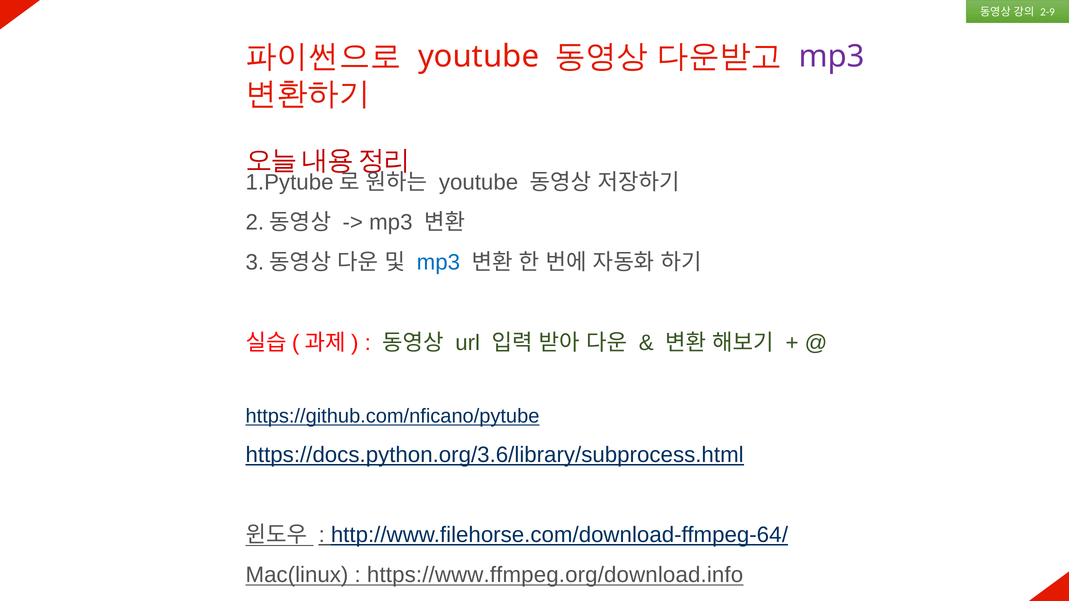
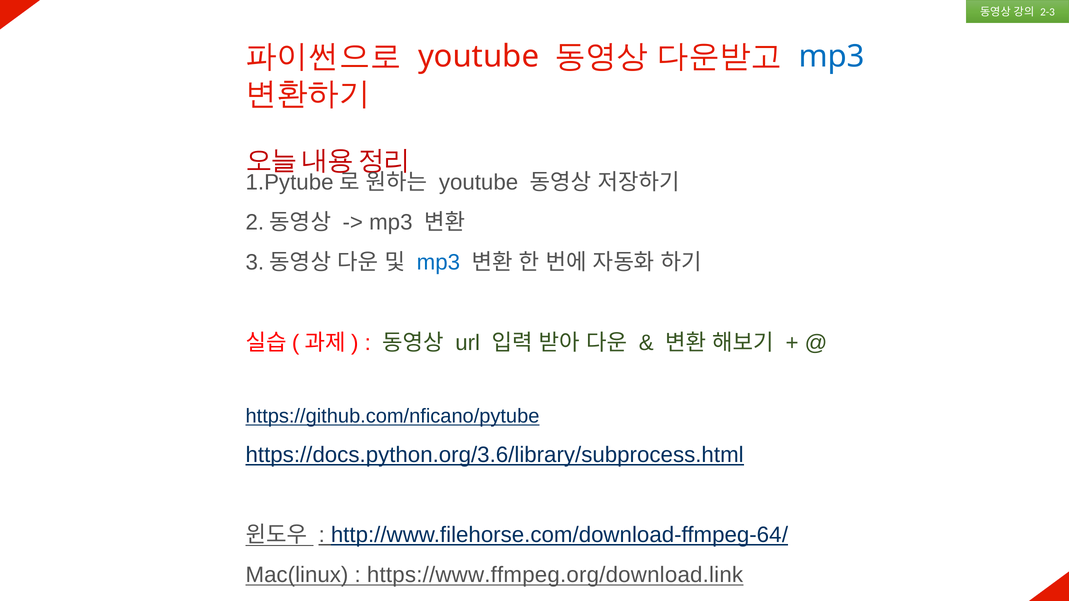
2-9: 2-9 -> 2-3 (1047, 12)
mp3 colour: purple -> blue (832, 56)
https://www.ffmpeg.org/download.info: https://www.ffmpeg.org/download.info -> https://www.ffmpeg.org/download.link (555, 575)
